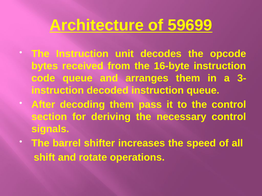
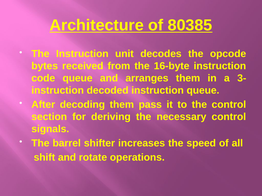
59699: 59699 -> 80385 (190, 25)
